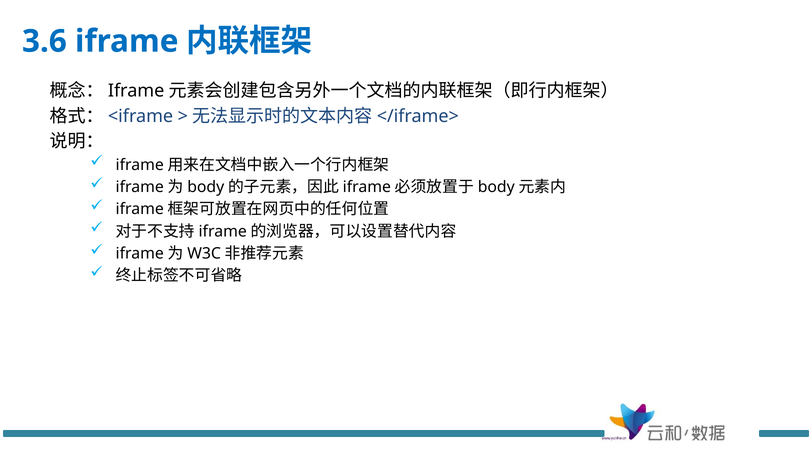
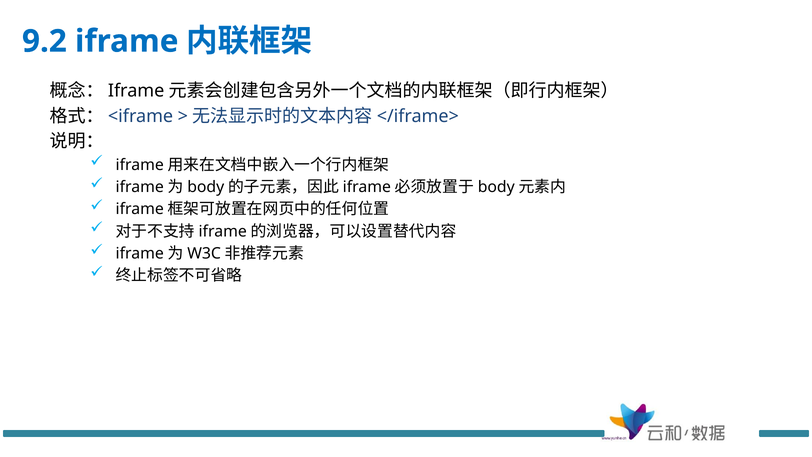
3.6: 3.6 -> 9.2 (44, 41)
